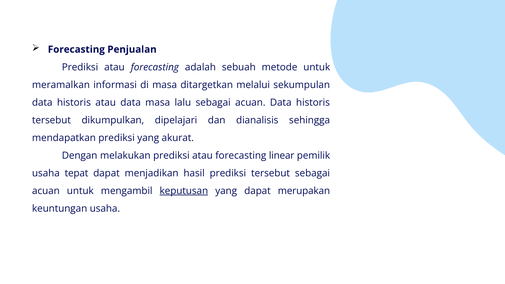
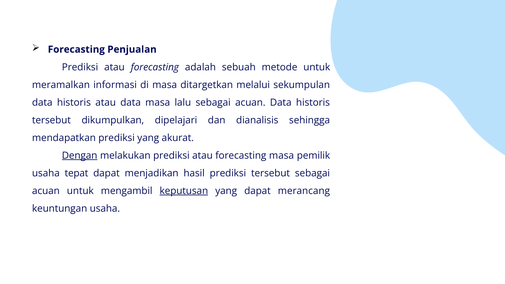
Dengan underline: none -> present (80, 155)
forecasting linear: linear -> masa (282, 155)
merupakan: merupakan -> merancang (304, 191)
